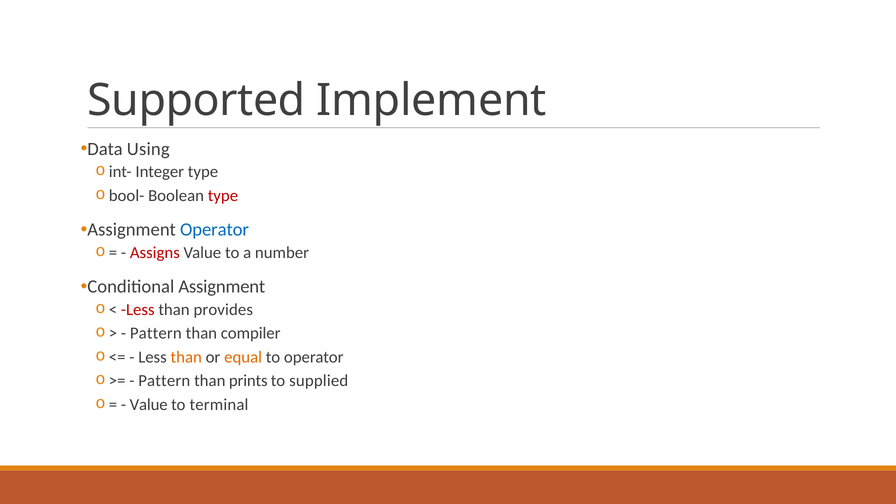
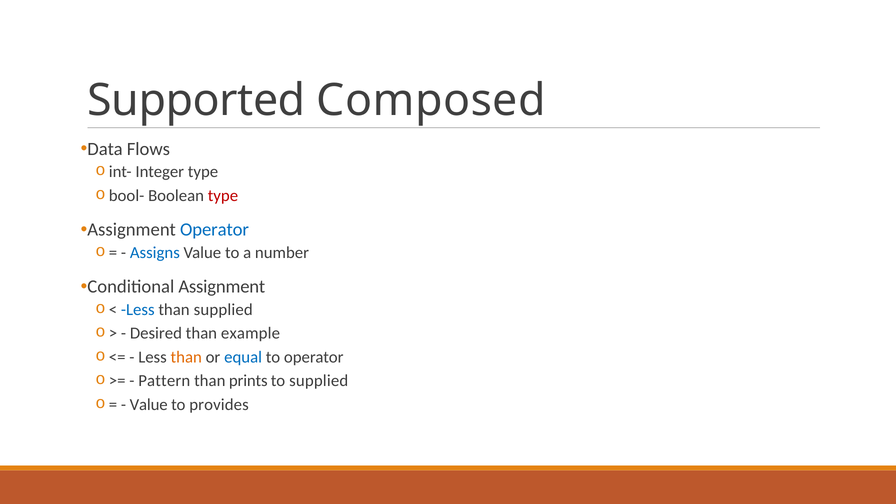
Implement: Implement -> Composed (431, 100)
Using: Using -> Flows (148, 149)
Assigns colour: red -> blue (155, 253)
Less colour: red -> blue (138, 310)
than provides: provides -> supplied (223, 310)
Pattern: Pattern -> Desired (156, 333)
compiler: compiler -> example (251, 333)
equal colour: orange -> blue (243, 357)
terminal: terminal -> provides (219, 405)
